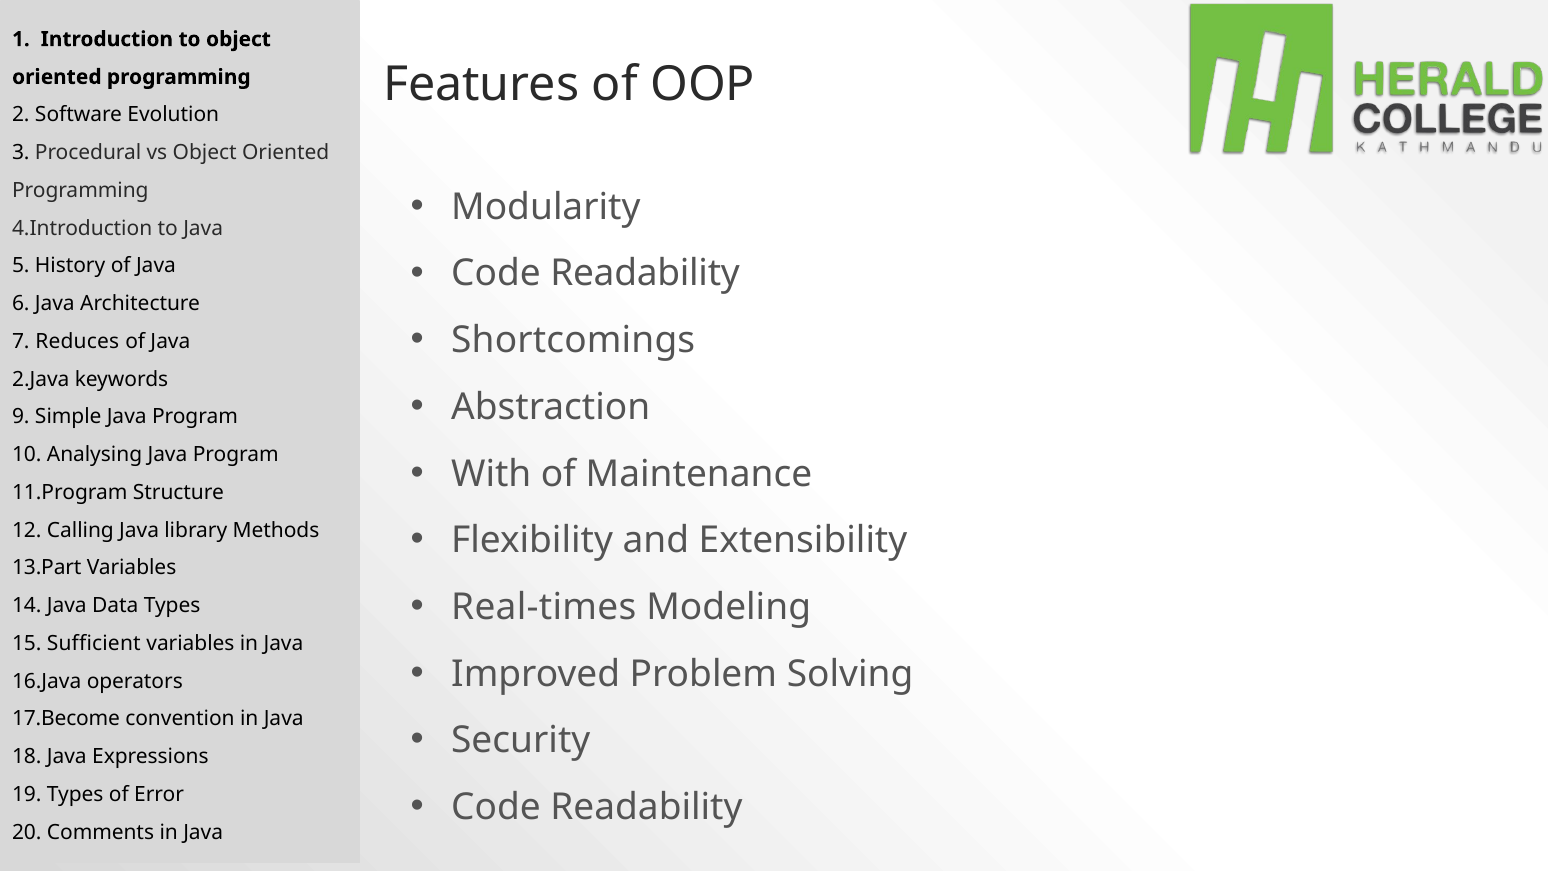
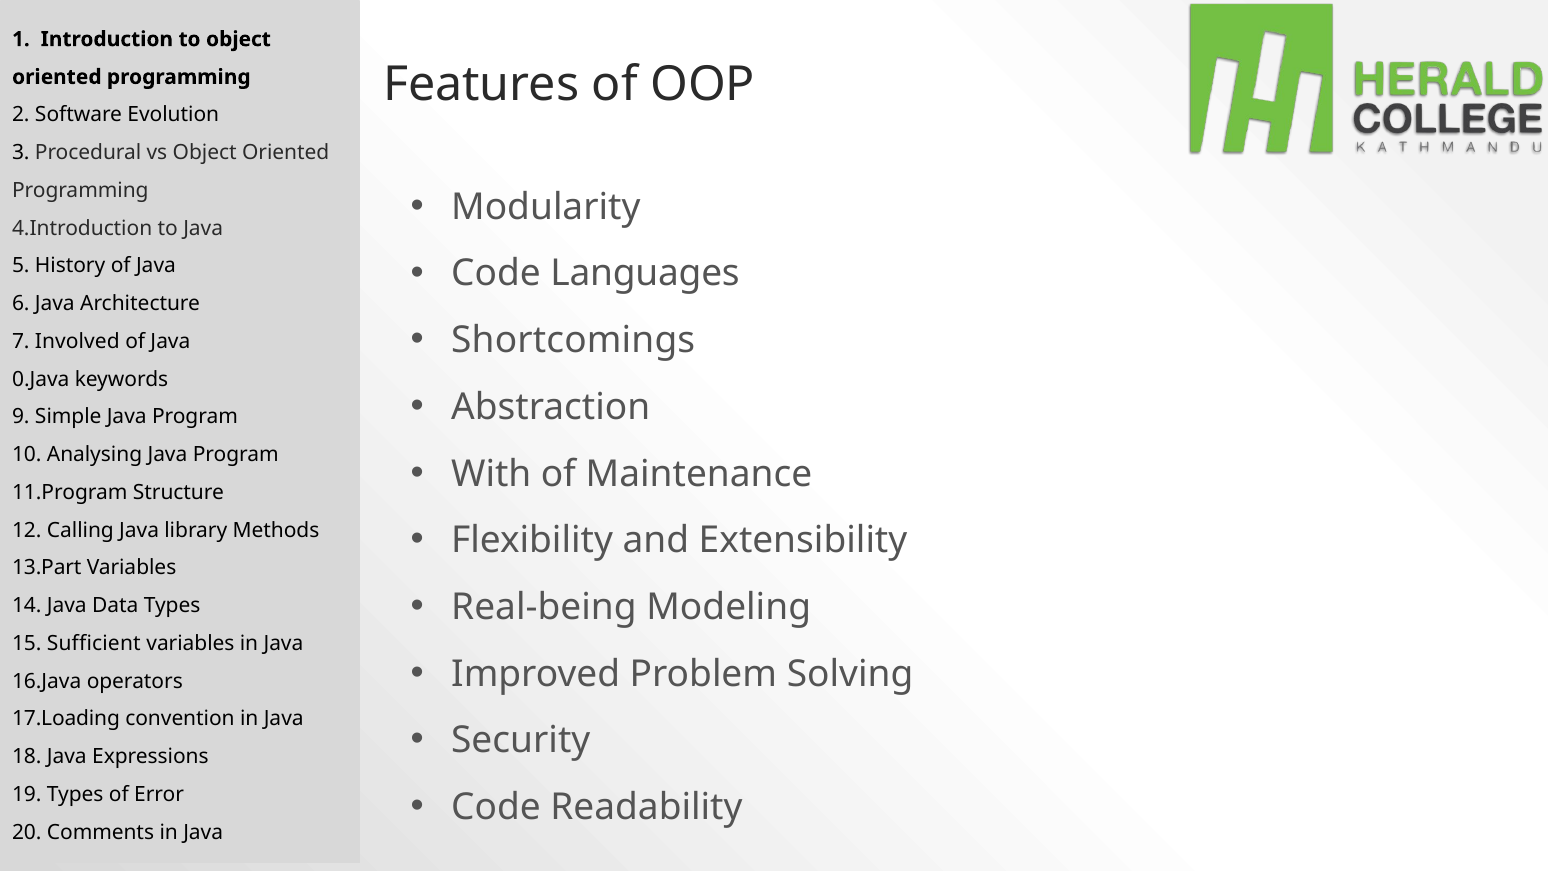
Readability: Readability -> Languages (645, 274)
Reduces: Reduces -> Involved (77, 341)
2.Java: 2.Java -> 0.Java (41, 379)
Real-times: Real-times -> Real-being (544, 607)
17.Become: 17.Become -> 17.Loading (66, 719)
